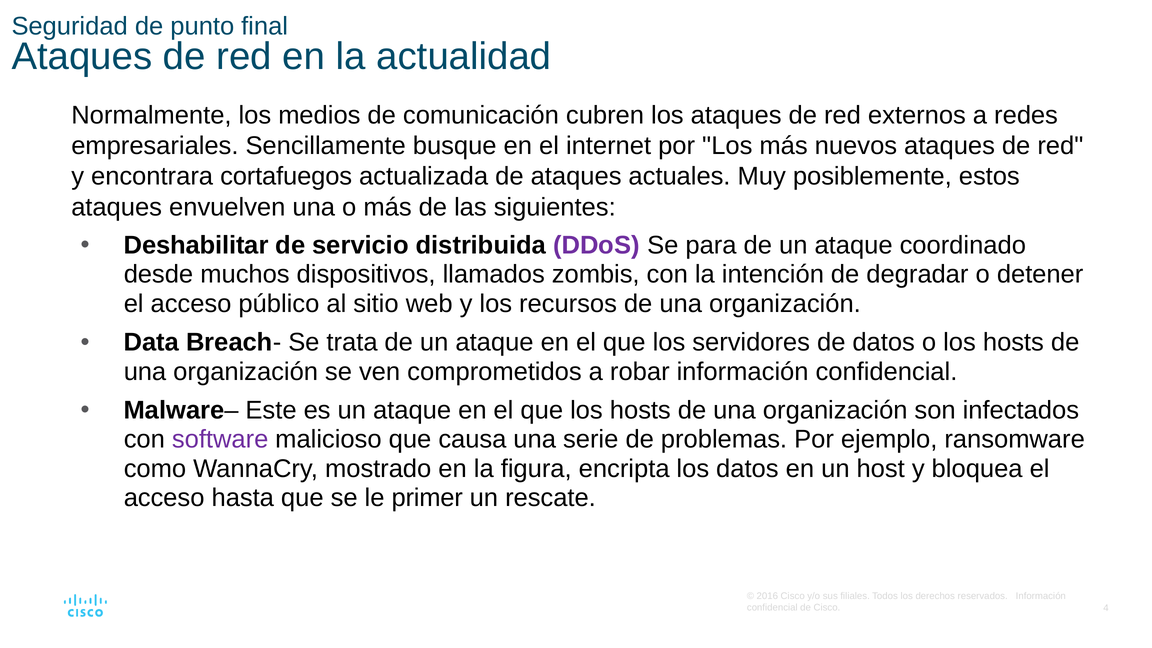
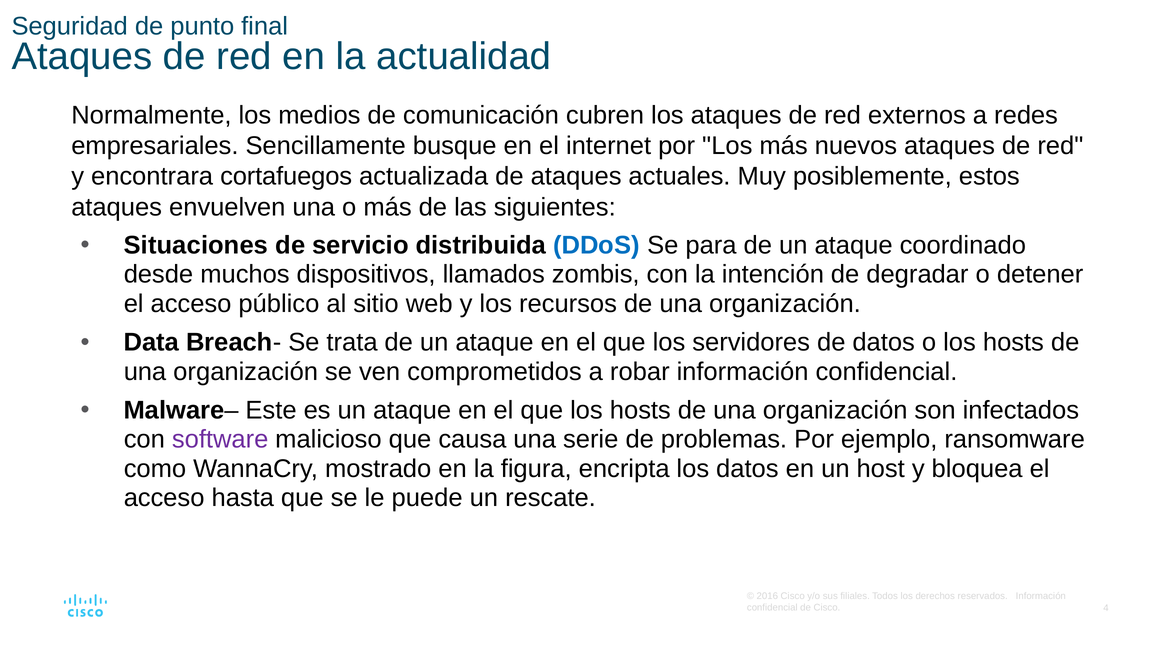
Deshabilitar: Deshabilitar -> Situaciones (196, 245)
DDoS colour: purple -> blue (596, 245)
primer: primer -> puede (427, 498)
